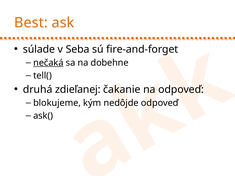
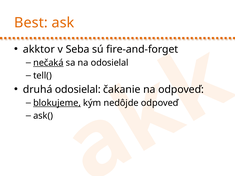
súlade: súlade -> akktor (39, 49)
na dobehne: dobehne -> odosielal (110, 63)
druhá zdieľanej: zdieľanej -> odosielal (78, 90)
blokujeme underline: none -> present (57, 103)
